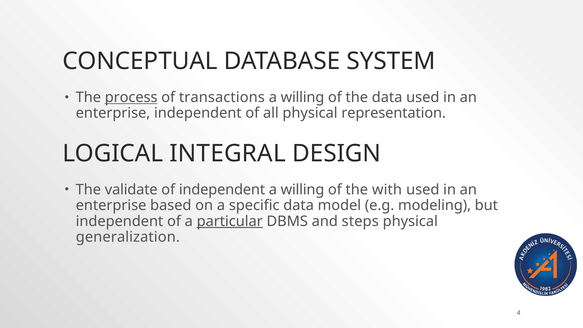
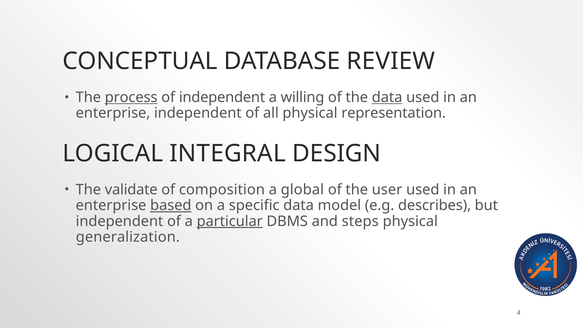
SYSTEM: SYSTEM -> REVIEW (391, 61)
of transactions: transactions -> independent (222, 97)
data underline: none -> present (387, 97)
of independent: independent -> composition (222, 190)
willing: willing -> global (302, 190)
with: with -> user (387, 190)
based underline: none -> present (171, 206)
modeling: modeling -> describes (435, 206)
